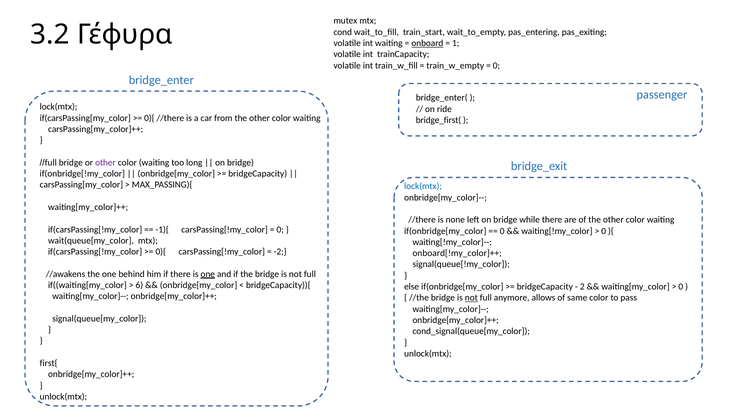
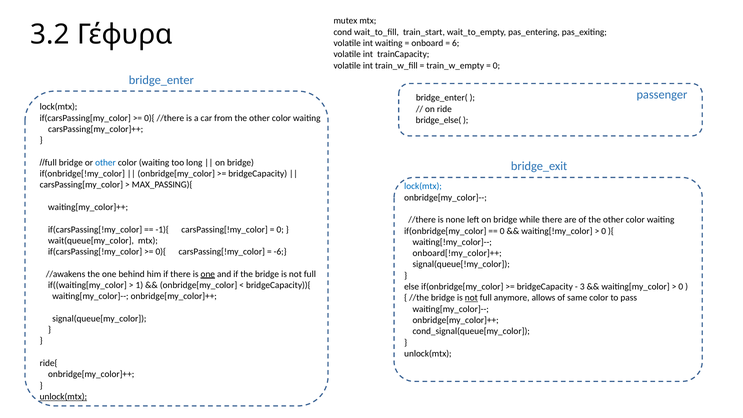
onboard underline: present -> none (427, 43)
1: 1 -> 6 (456, 43)
bridge_first(: bridge_first( -> bridge_else( (438, 120)
other colour: purple -> blue (105, 163)
-2: -2 -> -6 (280, 252)
6: 6 -> 1 (139, 285)
2: 2 -> 3 (582, 287)
first{: first{ -> ride{ (49, 363)
unlock(mtx underline: none -> present (63, 397)
